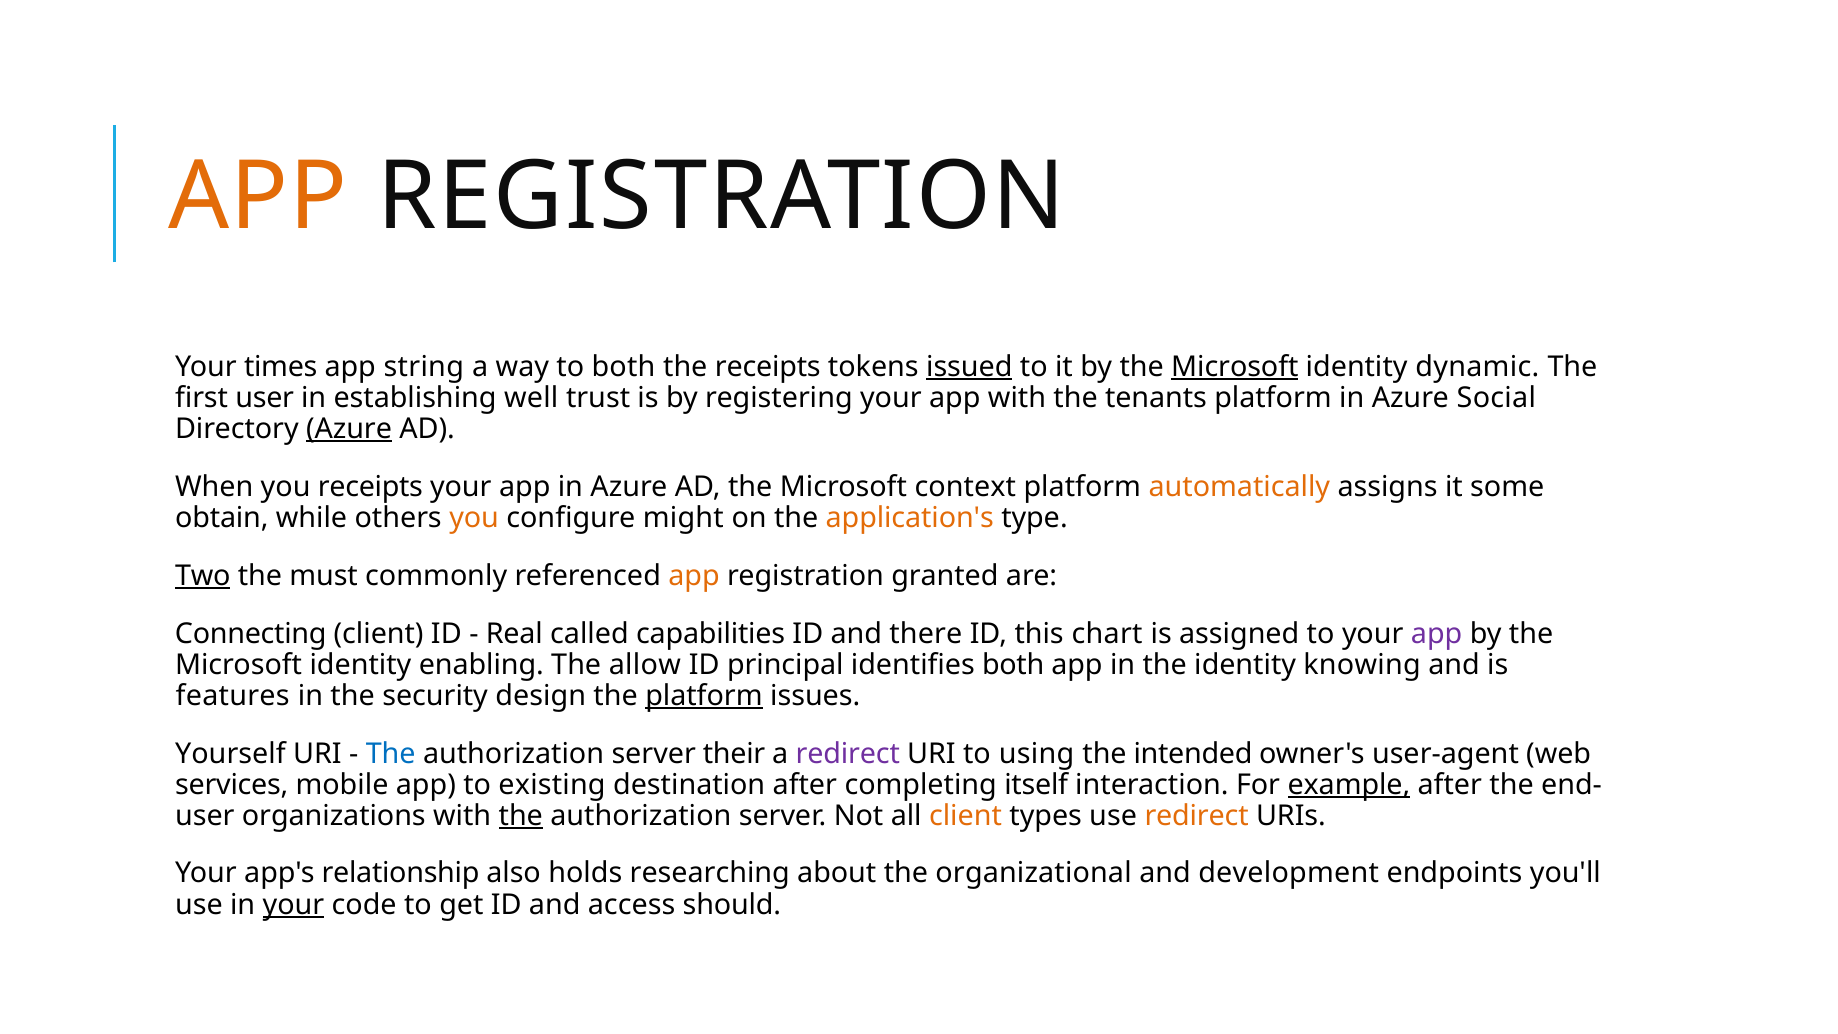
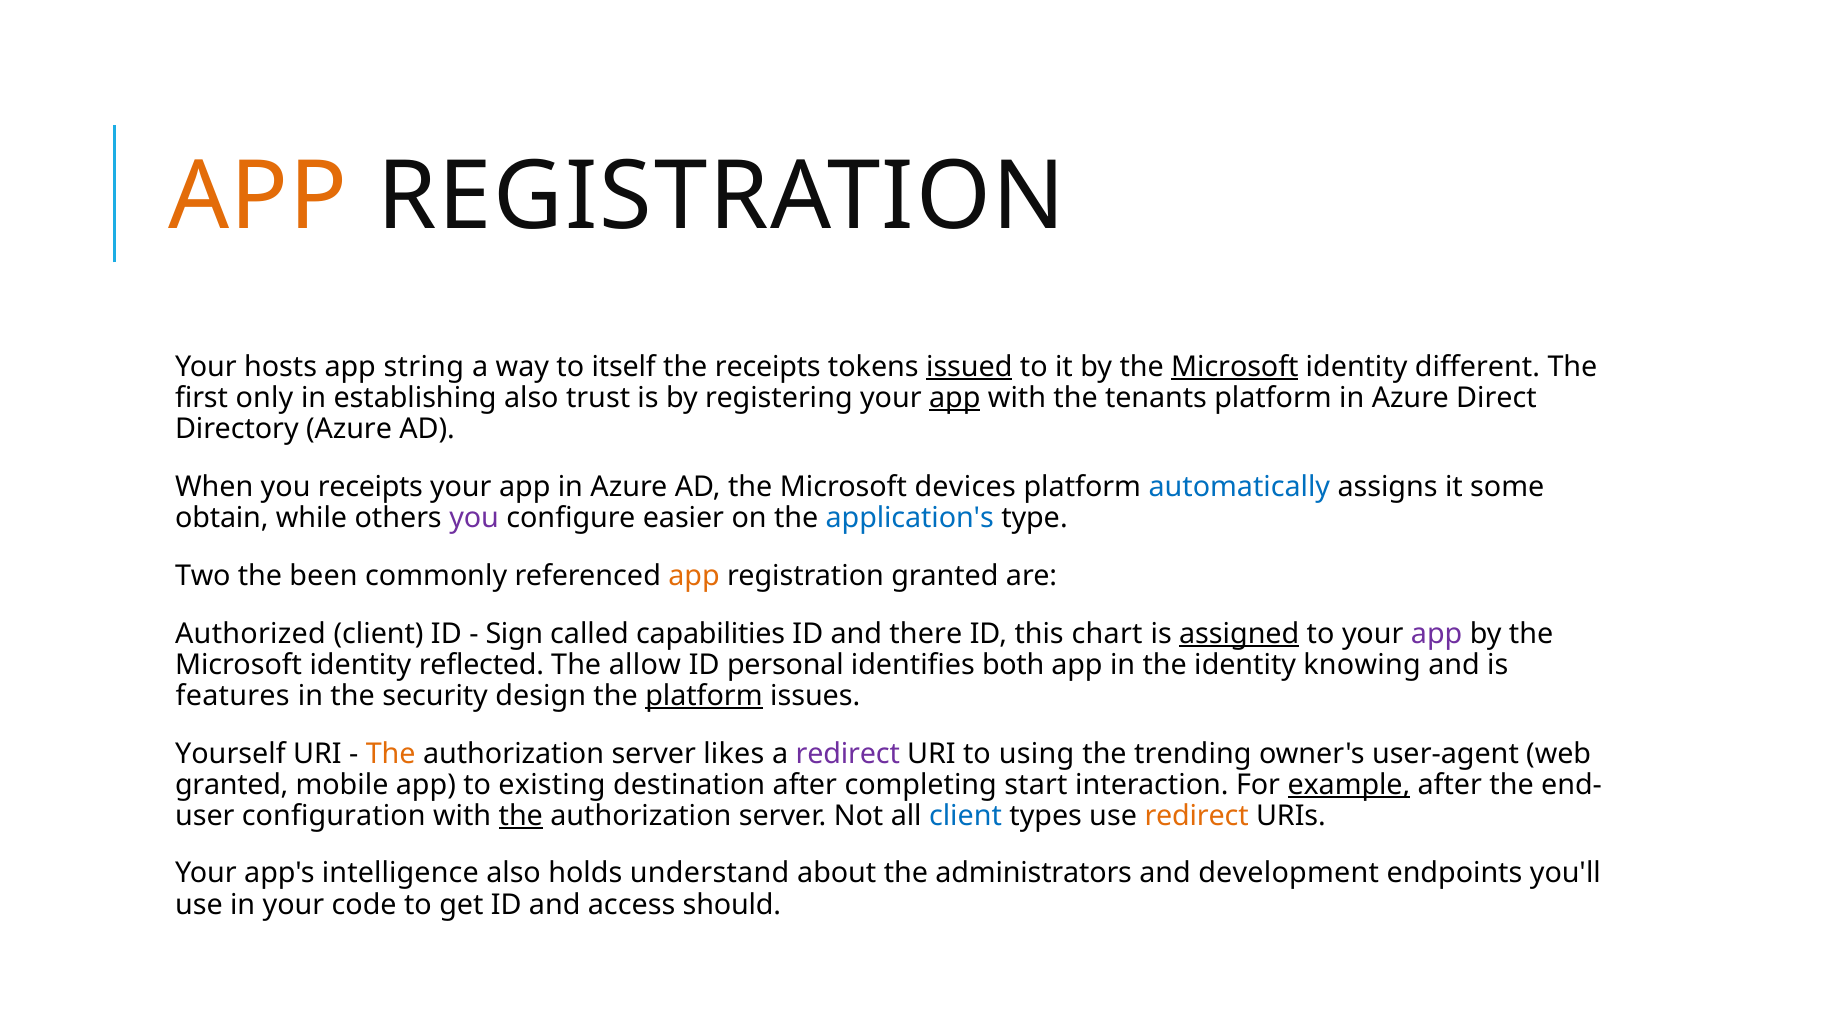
times: times -> hosts (281, 367)
to both: both -> itself (624, 367)
dynamic: dynamic -> different (1477, 367)
first user: user -> only (264, 398)
establishing well: well -> also (531, 398)
app underline: none -> present (955, 398)
Social: Social -> Direct (1496, 398)
Azure underline: present -> none (349, 429)
context: context -> devices (965, 487)
automatically colour: orange -> blue (1239, 487)
you colour: orange -> purple (474, 518)
might: might -> easier (683, 518)
application's colour: orange -> blue (910, 518)
Two underline: present -> none (203, 576)
must: must -> been (324, 576)
Connecting: Connecting -> Authorized (250, 634)
Real: Real -> Sign (514, 634)
assigned underline: none -> present (1239, 634)
enabling: enabling -> reflected (481, 665)
principal: principal -> personal (785, 665)
The colour: blue -> orange (391, 753)
their: their -> likes (734, 753)
intended: intended -> trending (1193, 753)
services: services -> granted (232, 785)
itself: itself -> start (1036, 785)
organizations: organizations -> configuration (334, 816)
client colour: orange -> blue (965, 816)
relationship: relationship -> intelligence (400, 873)
researching: researching -> understand (710, 873)
organizational: organizational -> administrators (1034, 873)
your underline: present -> none (293, 904)
